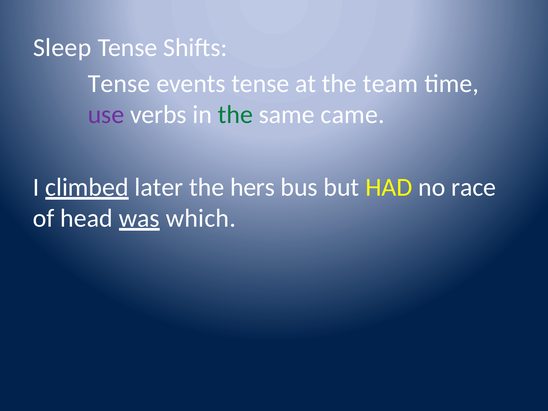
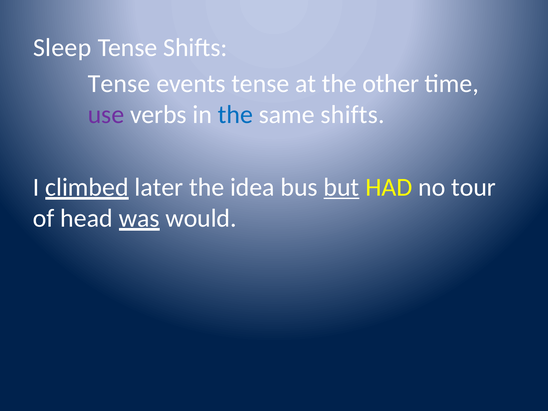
team: team -> other (391, 84)
the colour: green -> blue (235, 115)
same came: came -> shifts (353, 115)
hers: hers -> idea (252, 187)
but underline: none -> present (341, 187)
race: race -> tour (474, 187)
which: which -> would (201, 218)
